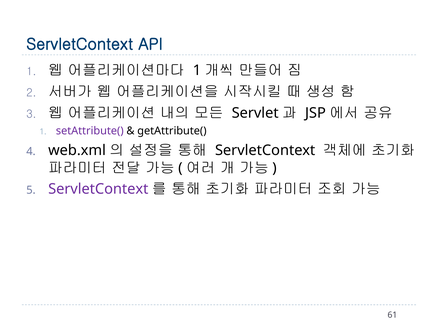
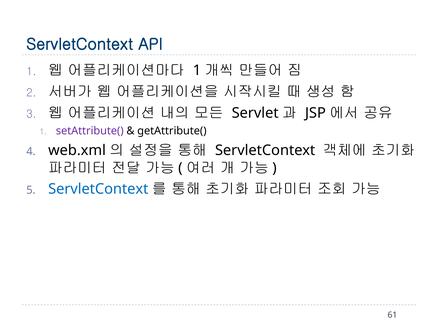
ServletContext colour: purple -> blue (98, 189)
